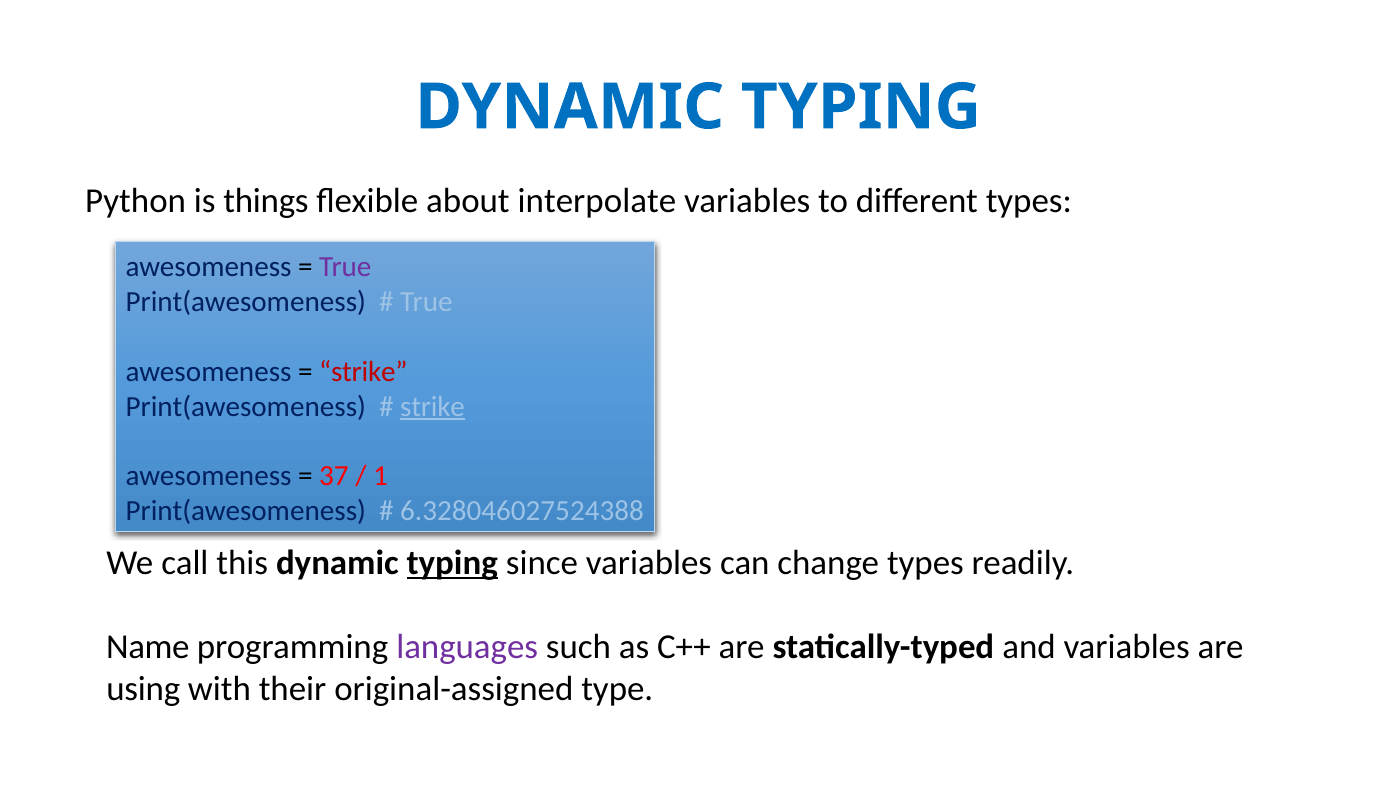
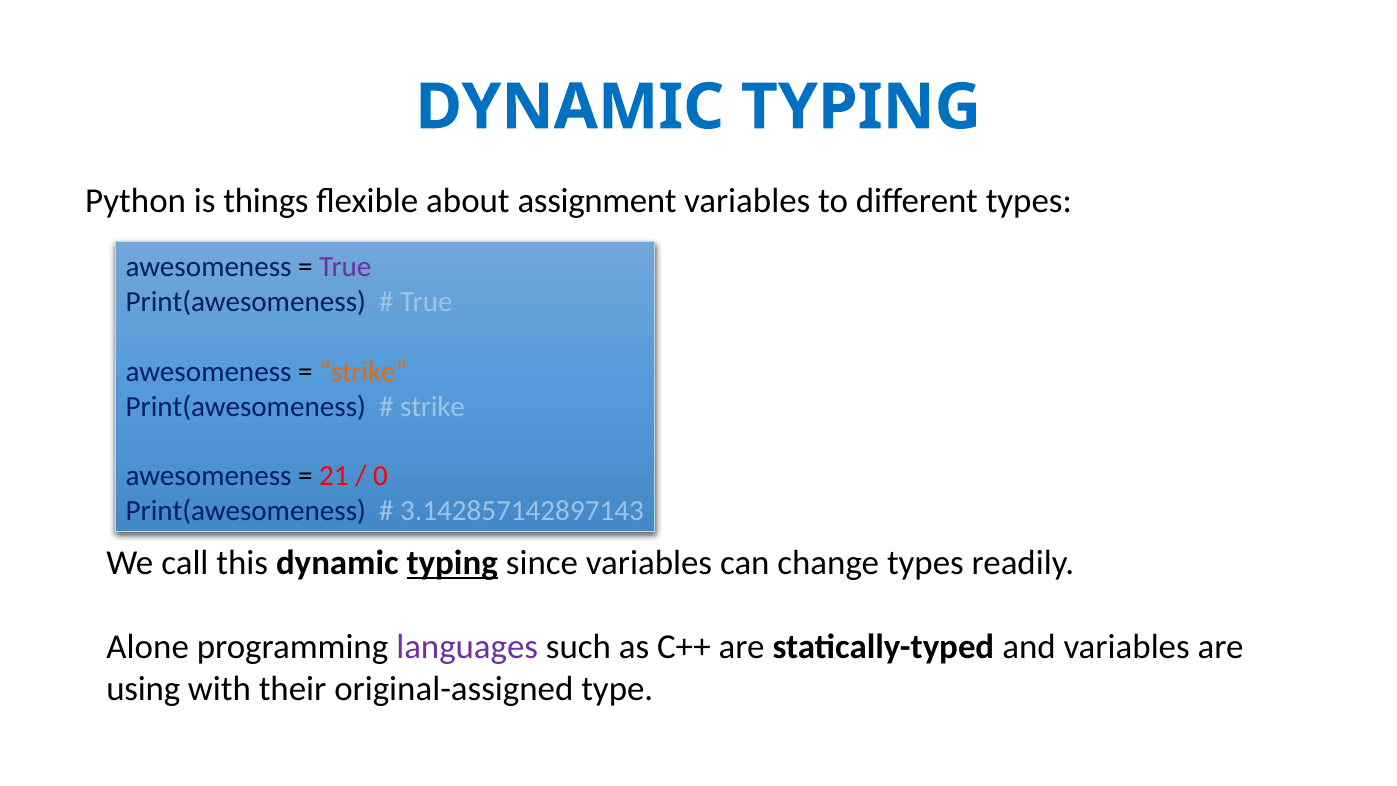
interpolate: interpolate -> assignment (597, 201)
strike colour: red -> orange (363, 371)
strike underline: present -> none (433, 406)
37: 37 -> 21 (334, 476)
1: 1 -> 0 (380, 476)
6.328046027524388: 6.328046027524388 -> 3.142857142897143 (522, 511)
Name: Name -> Alone (148, 647)
